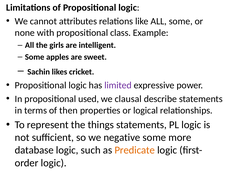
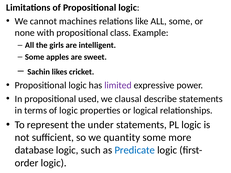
attributes: attributes -> machines (78, 21)
of then: then -> logic (69, 111)
things: things -> under (101, 125)
negative: negative -> quantity (122, 138)
Predicate colour: orange -> blue (135, 150)
